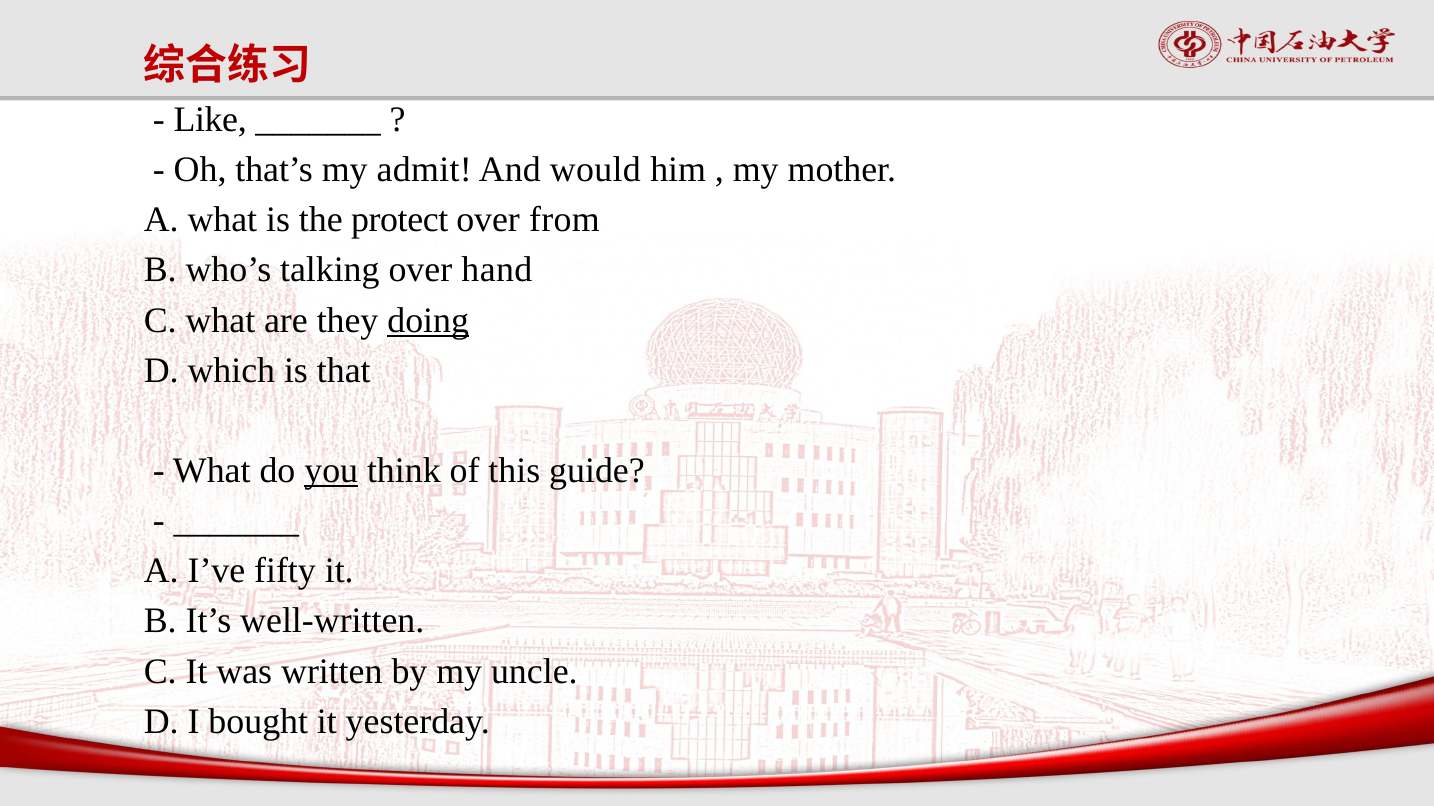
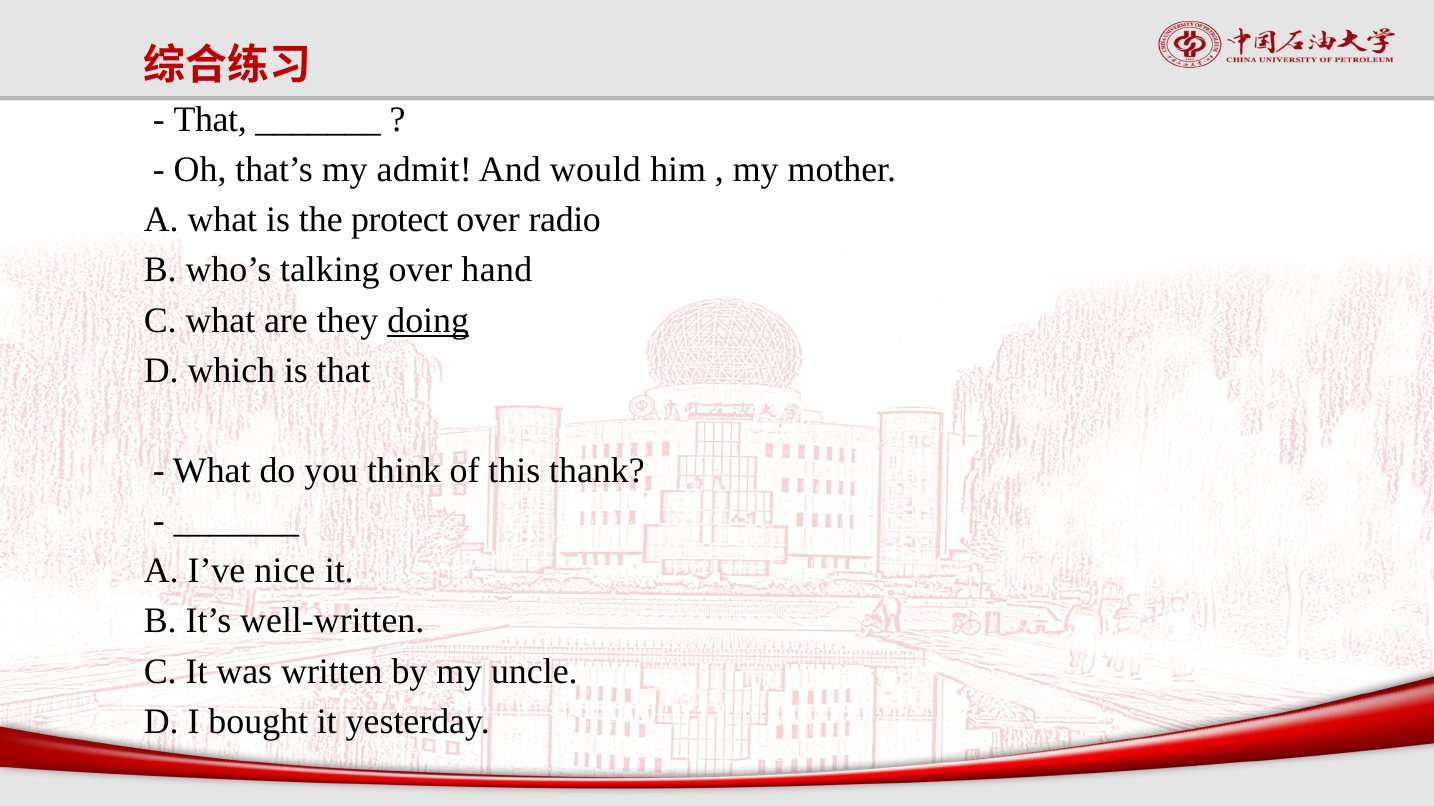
Like: Like -> That (210, 120)
from: from -> radio (565, 220)
you underline: present -> none (331, 471)
guide: guide -> thank (597, 471)
fifty: fifty -> nice (285, 571)
